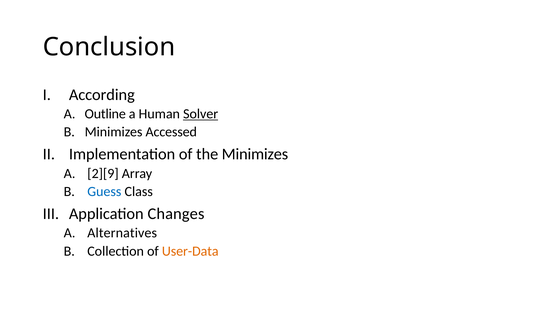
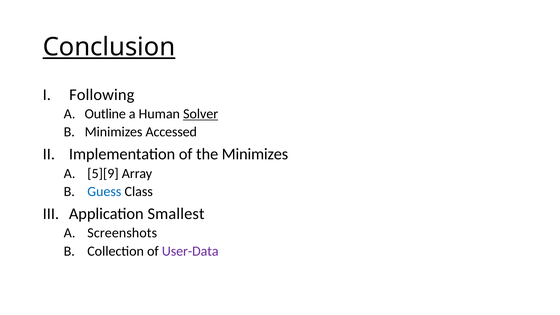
Conclusion underline: none -> present (109, 47)
According: According -> Following (102, 95)
2][9: 2][9 -> 5][9 (103, 174)
Changes: Changes -> Smallest (176, 214)
Alternatives: Alternatives -> Screenshots (122, 233)
User-Data colour: orange -> purple (190, 251)
